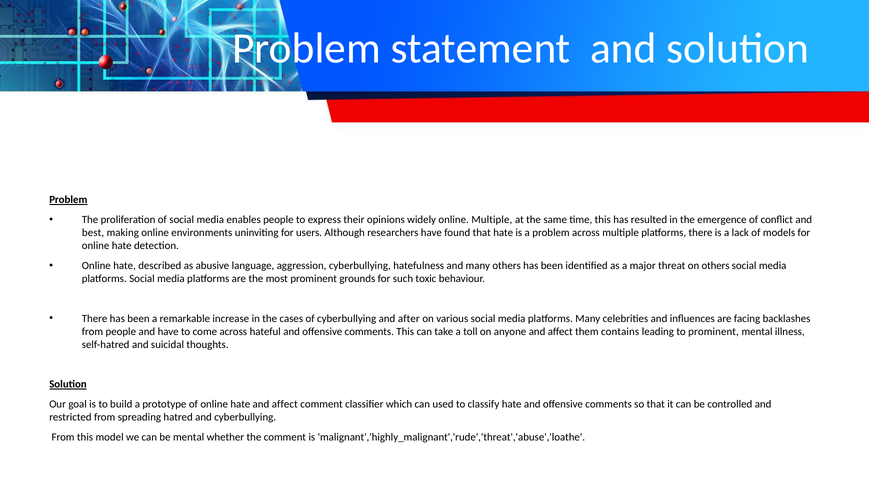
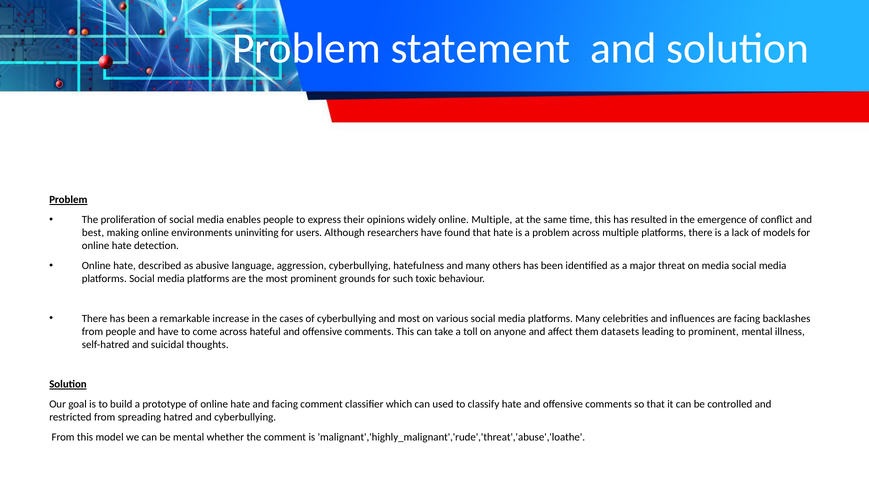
on others: others -> media (715, 266)
and after: after -> most (409, 318)
contains: contains -> datasets (620, 331)
hate and affect: affect -> facing (285, 404)
